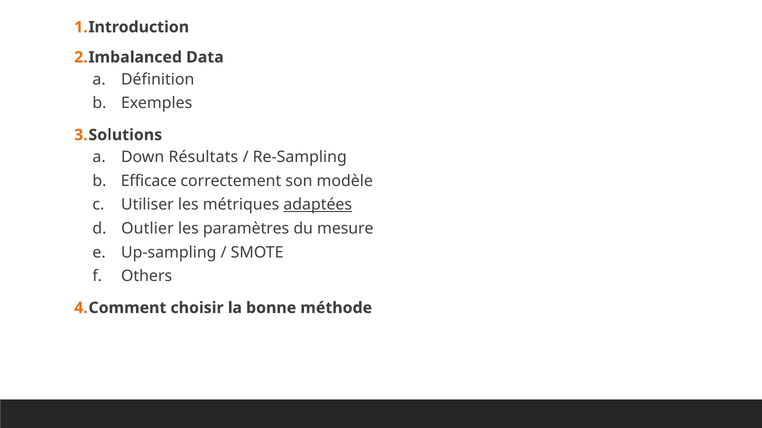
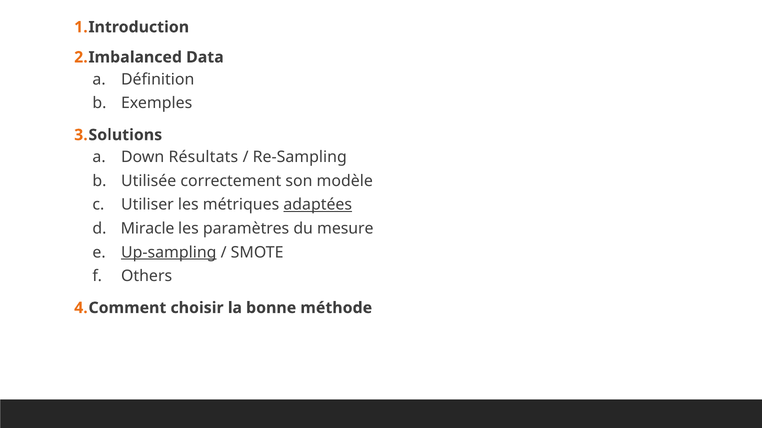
Efficace: Efficace -> Utilisée (149, 181)
Outlier: Outlier -> Miracle (148, 229)
Up-sampling underline: none -> present (169, 253)
